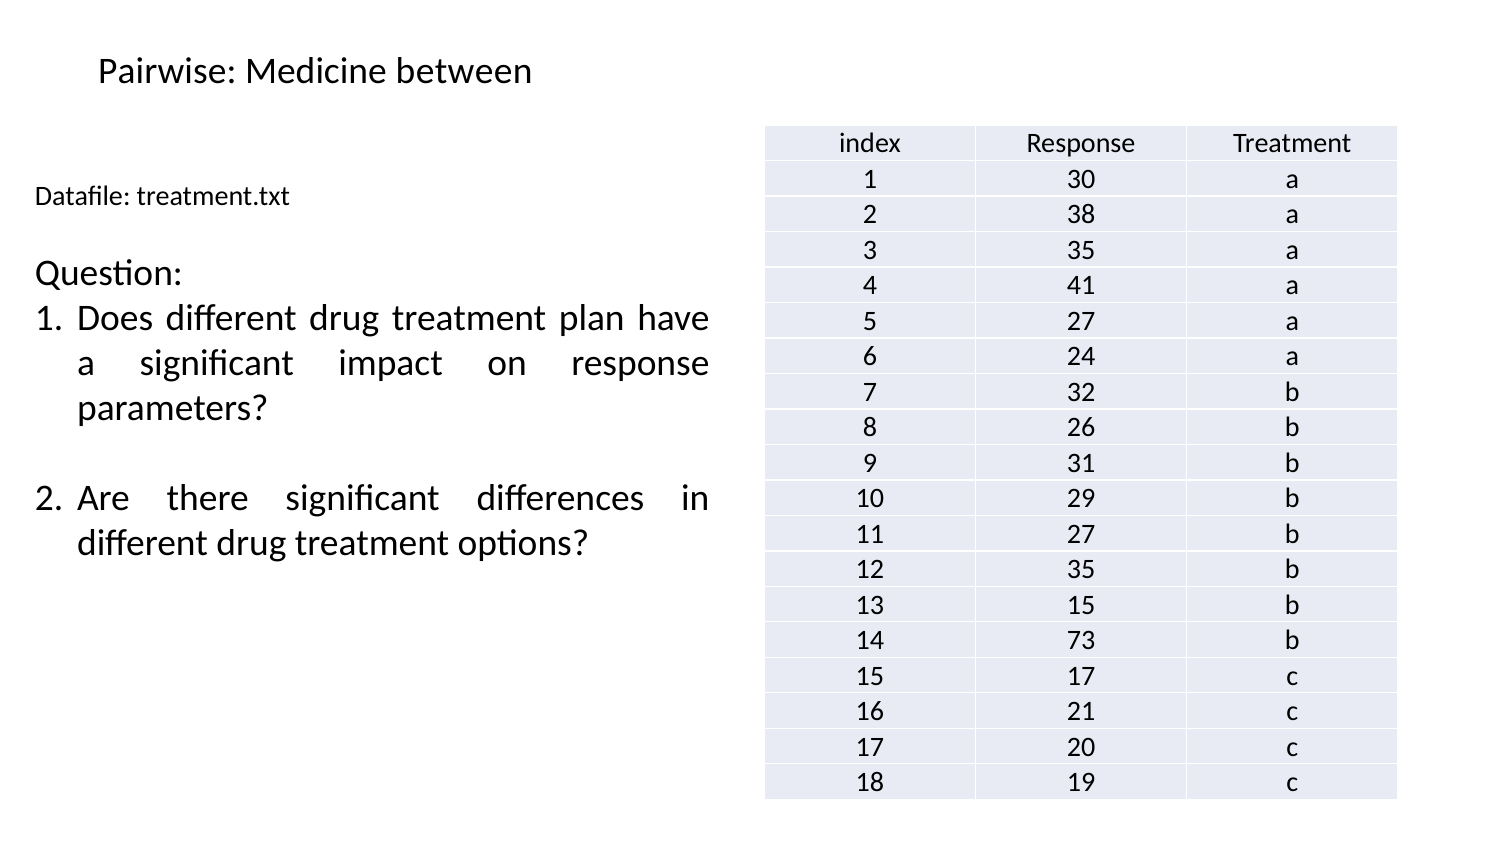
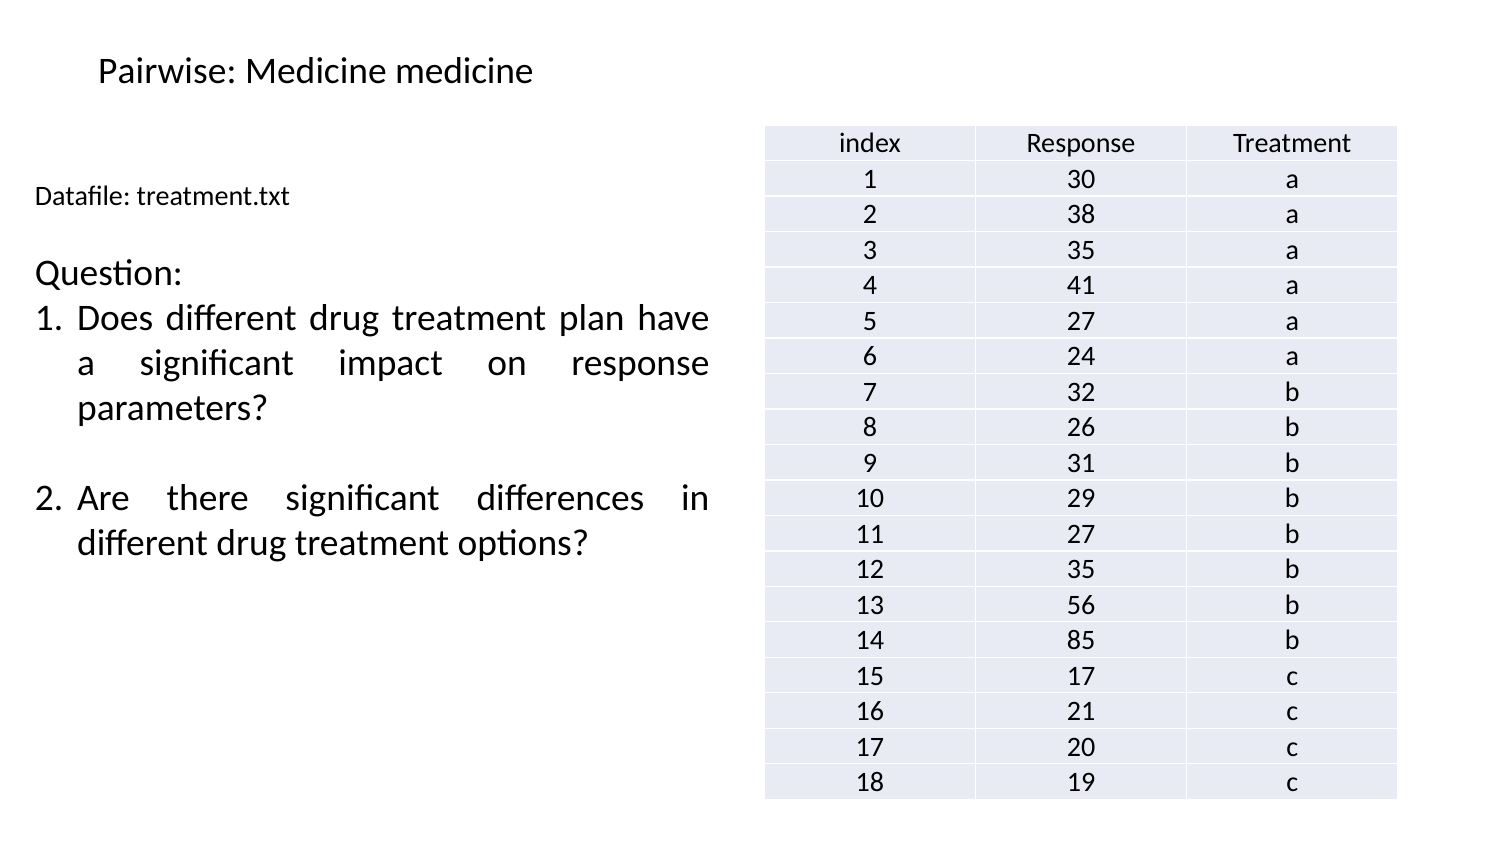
Medicine between: between -> medicine (464, 71)
13 15: 15 -> 56 (1081, 605)
73: 73 -> 85 (1081, 641)
